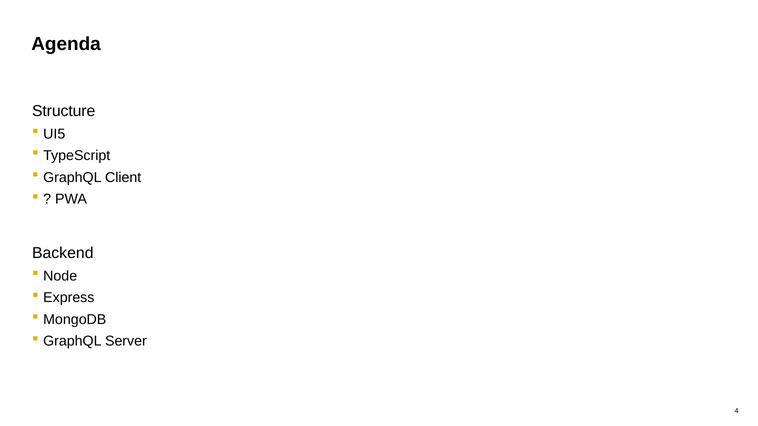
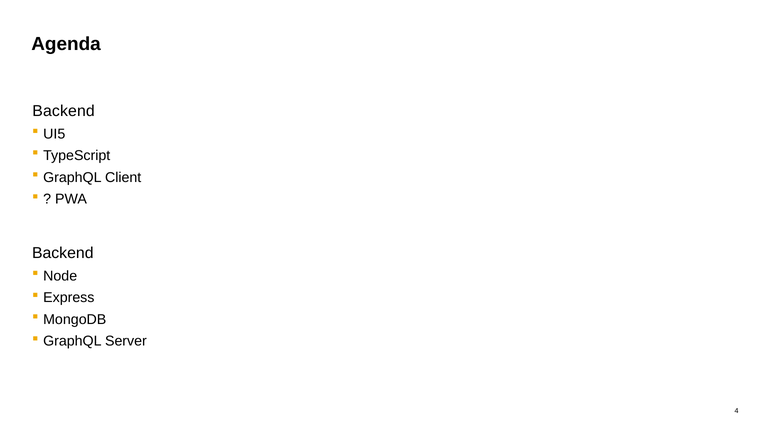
Structure: Structure -> Backend (64, 111)
